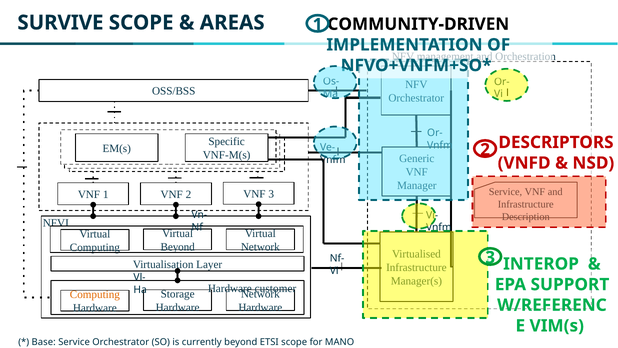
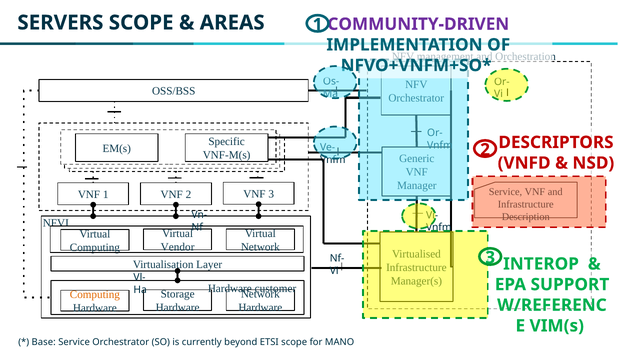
SURVIVE: SURVIVE -> SERVERS (60, 23)
COMMUNITY-DRIVEN colour: black -> purple (418, 24)
Beyond: Beyond -> Vendor (178, 247)
